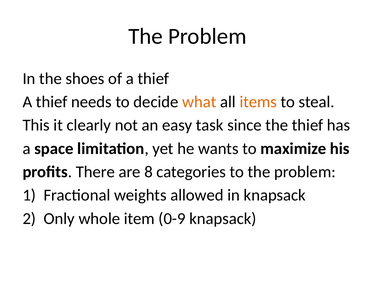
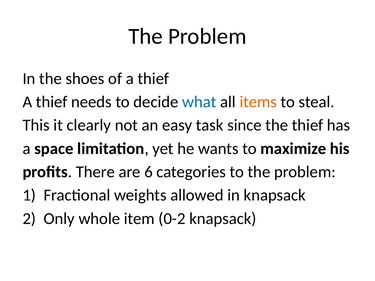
what colour: orange -> blue (199, 102)
8: 8 -> 6 (148, 172)
0-9: 0-9 -> 0-2 (172, 219)
